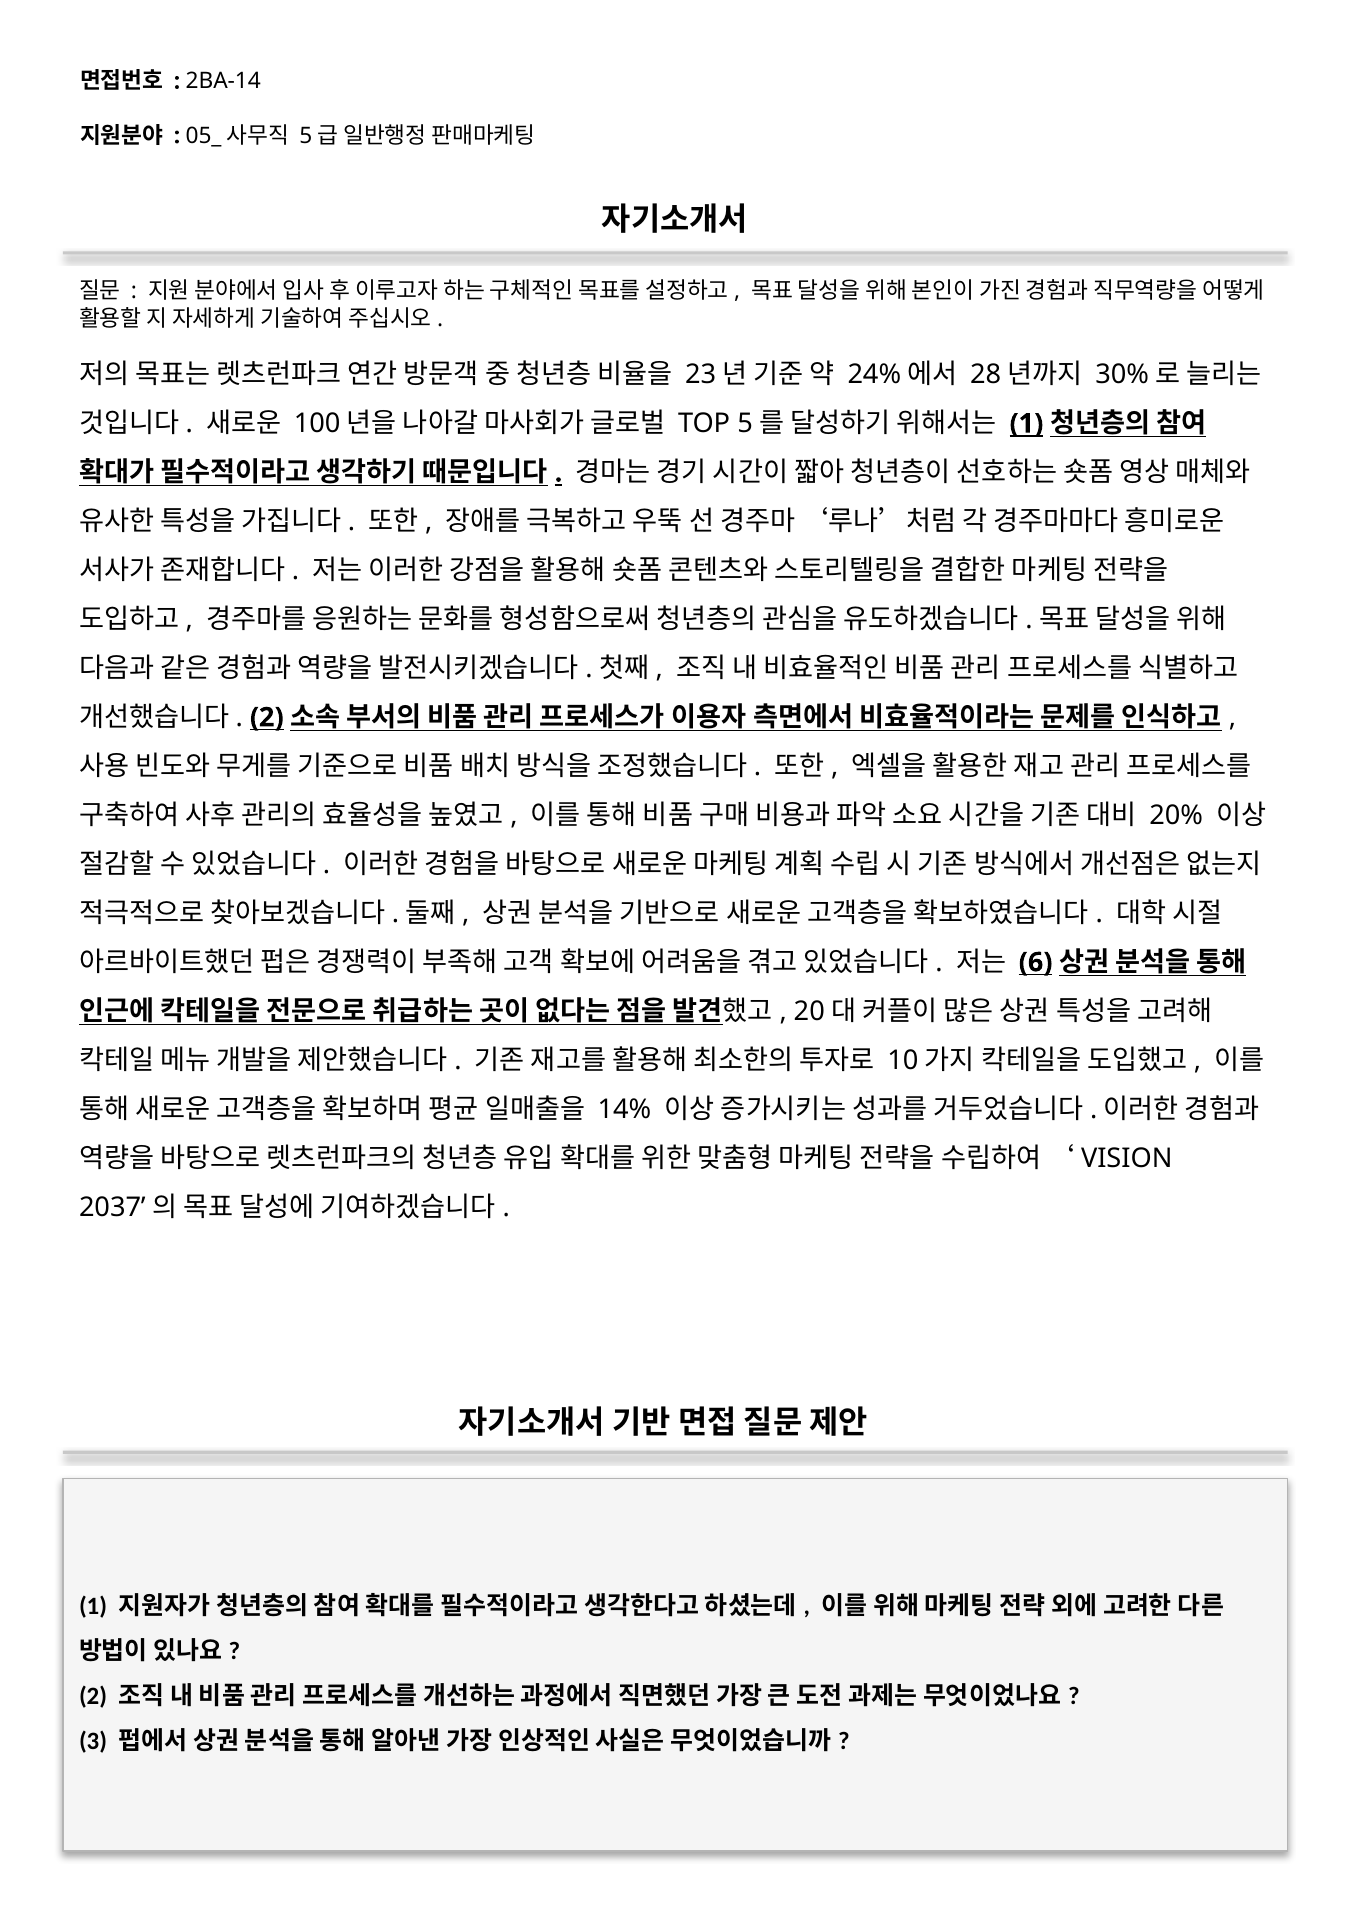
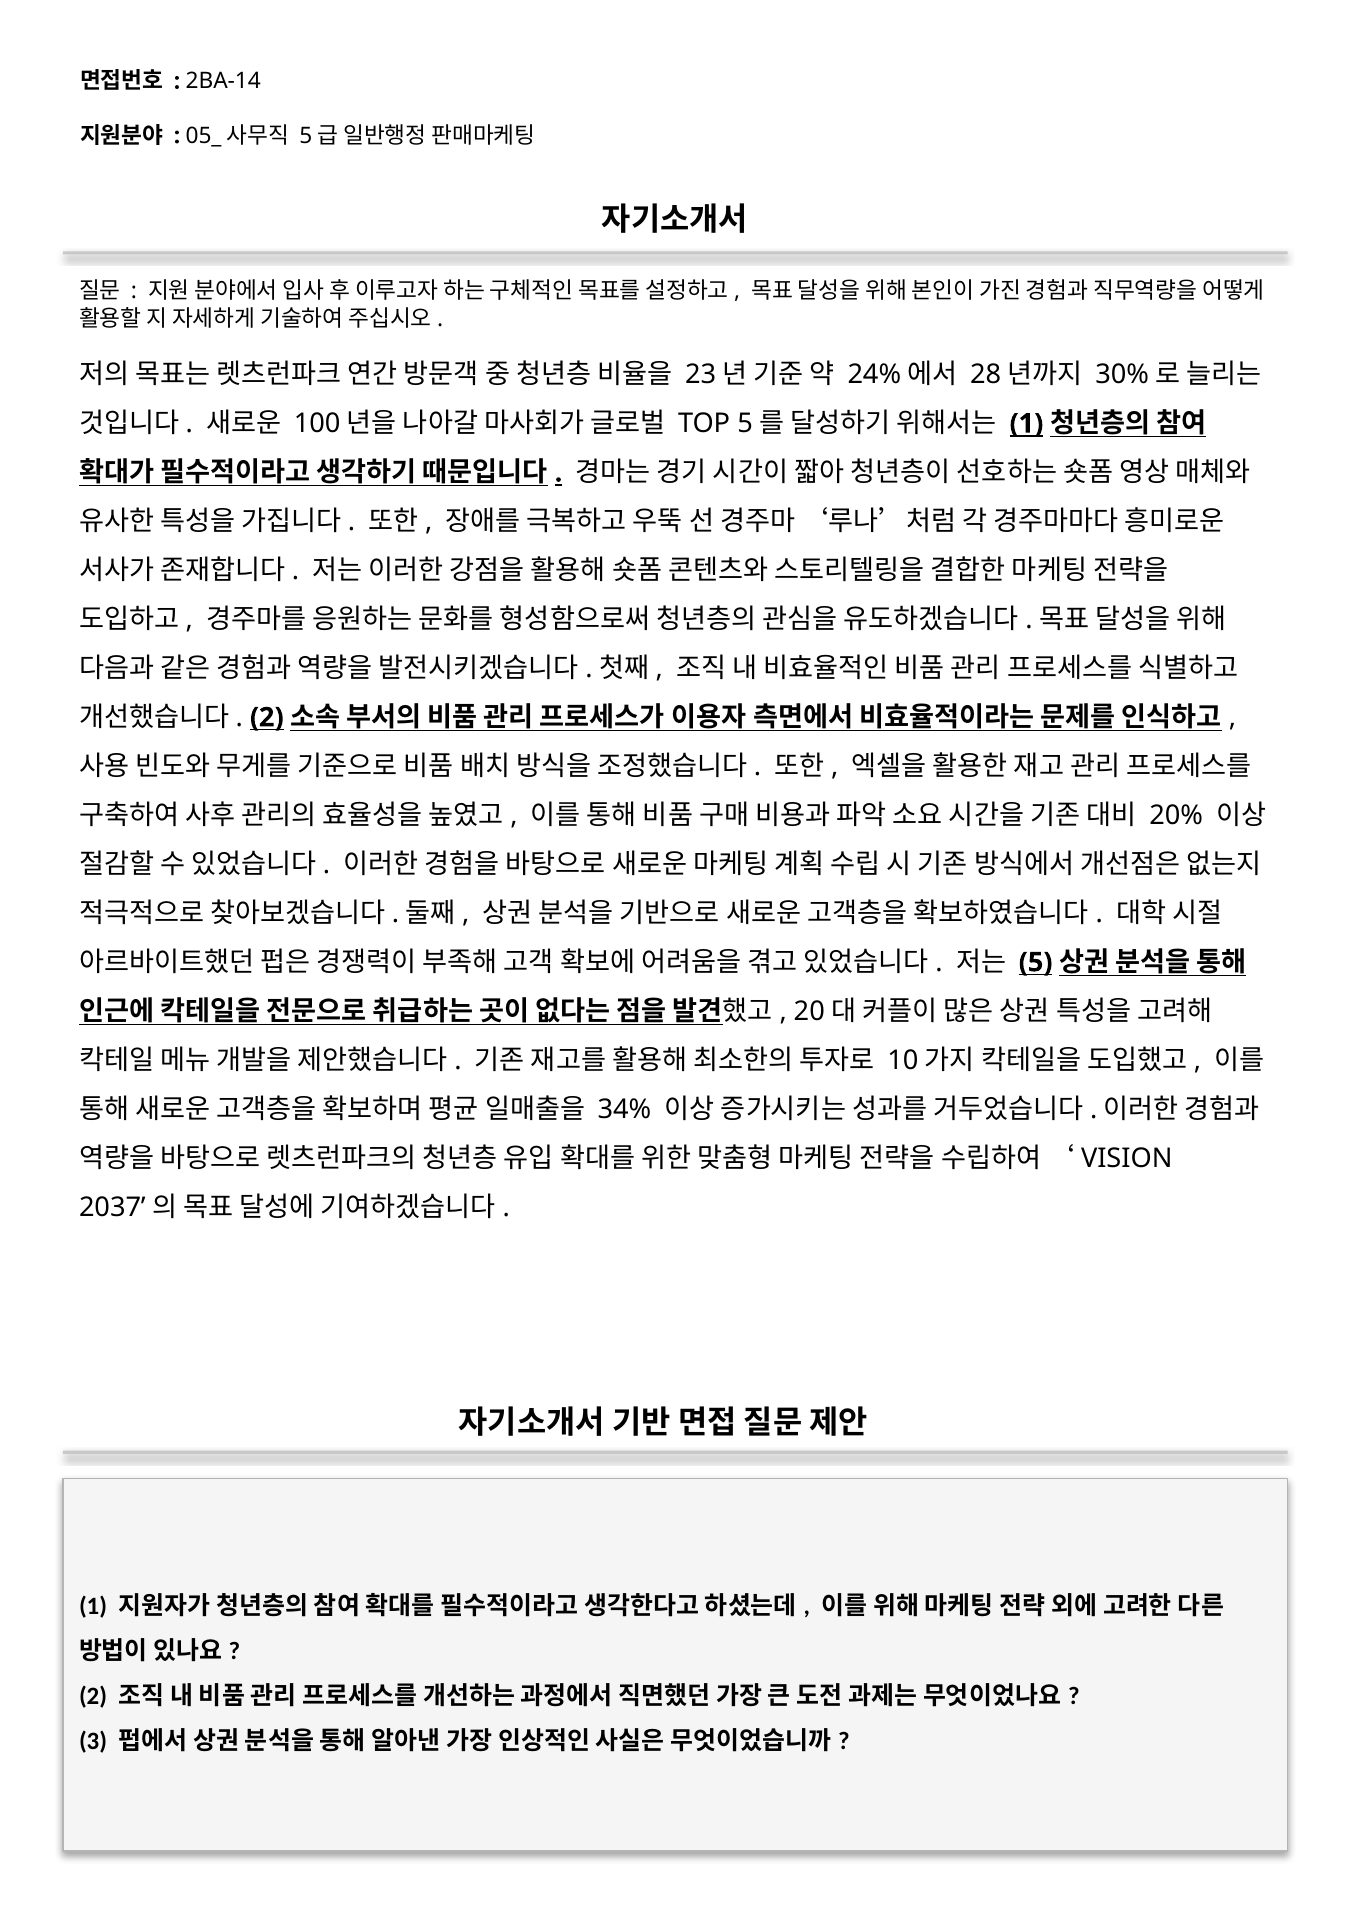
6: 6 -> 5 (1036, 962)
14%: 14% -> 34% (625, 1109)
